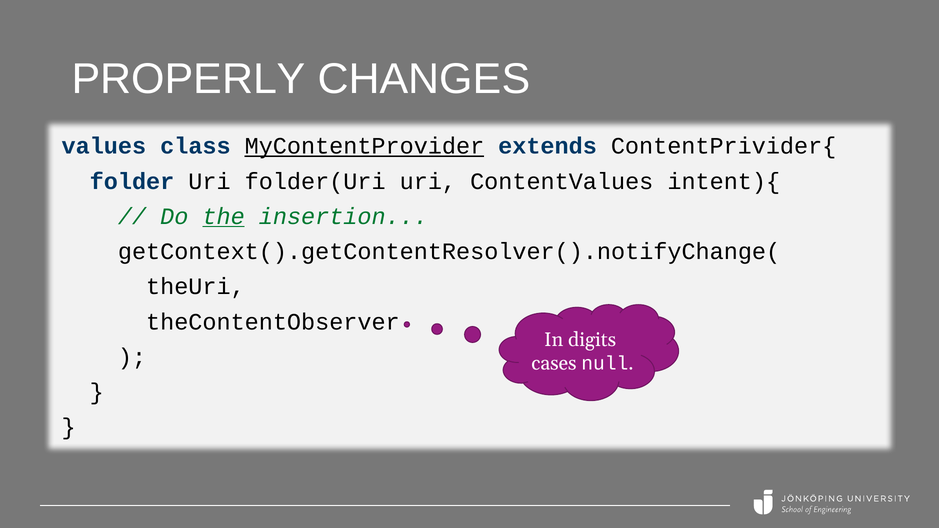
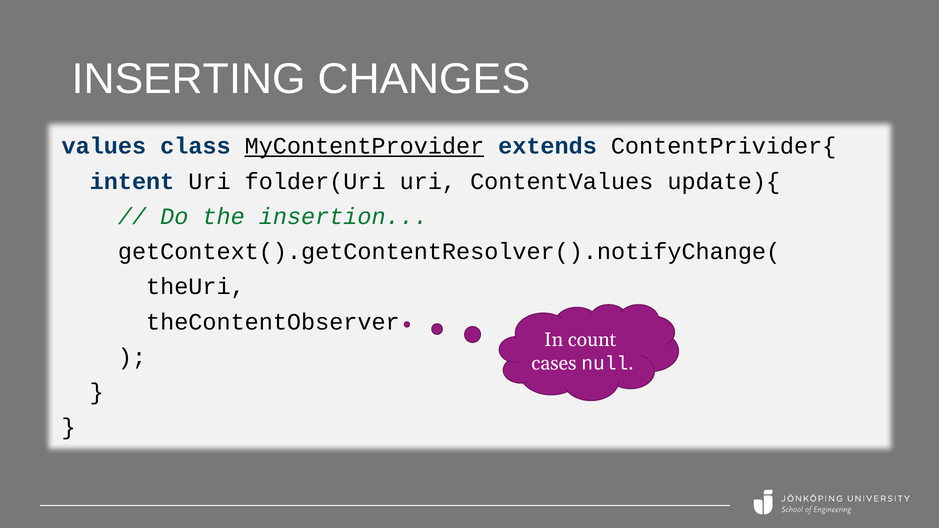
PROPERLY: PROPERLY -> INSERTING (189, 79)
folder: folder -> intent (132, 181)
intent){: intent){ -> update){ (724, 181)
the underline: present -> none (224, 216)
digits: digits -> count (592, 340)
